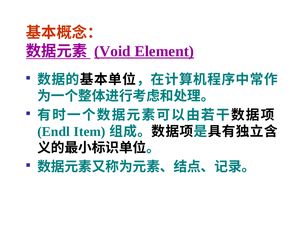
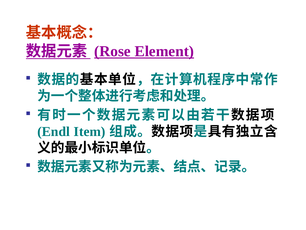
Void: Void -> Rose (112, 51)
